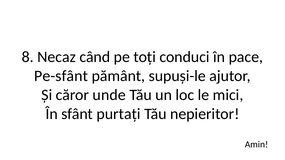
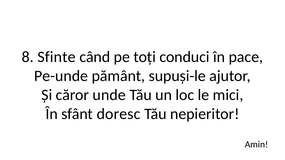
Necaz: Necaz -> Sfinte (57, 57)
Pe-sfânt: Pe-sfânt -> Pe-unde (61, 76)
purtați: purtați -> doresc (118, 114)
